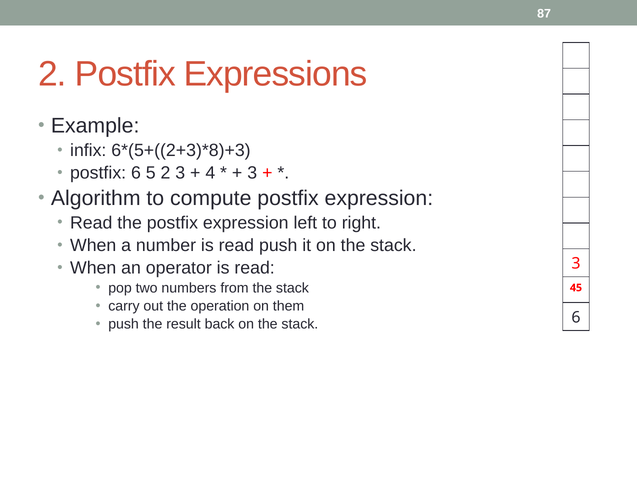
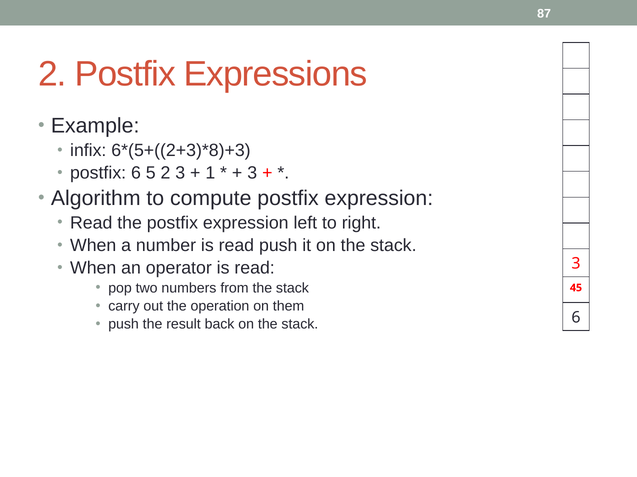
4: 4 -> 1 (210, 173)
